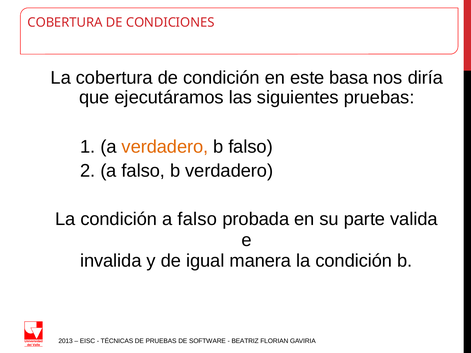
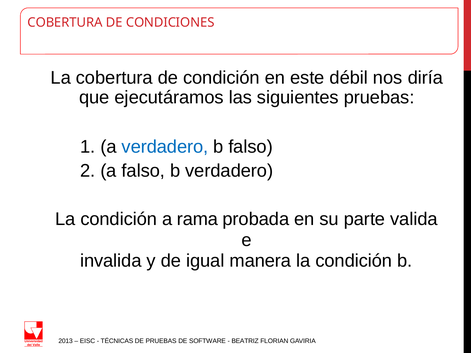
basa: basa -> débil (349, 78)
verdadero colour: orange -> blue (165, 147)
condición a falso: falso -> rama (198, 219)
